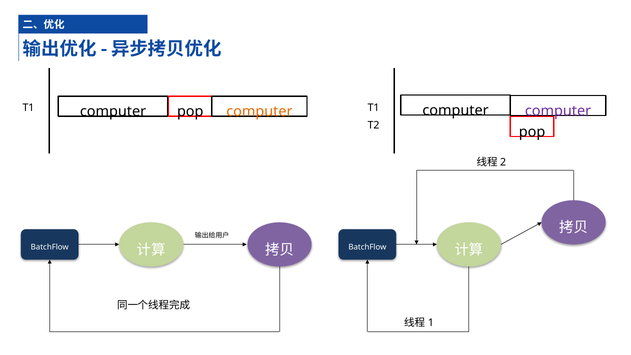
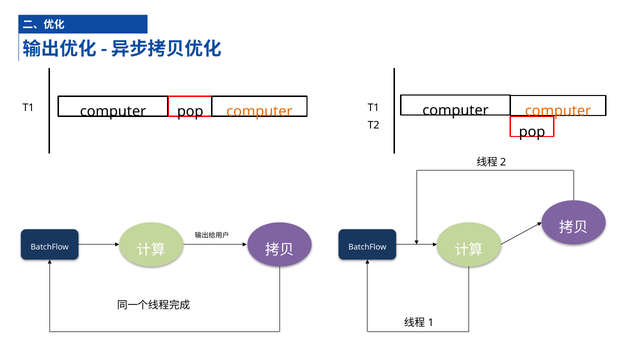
computer colour: purple -> orange (558, 111)
